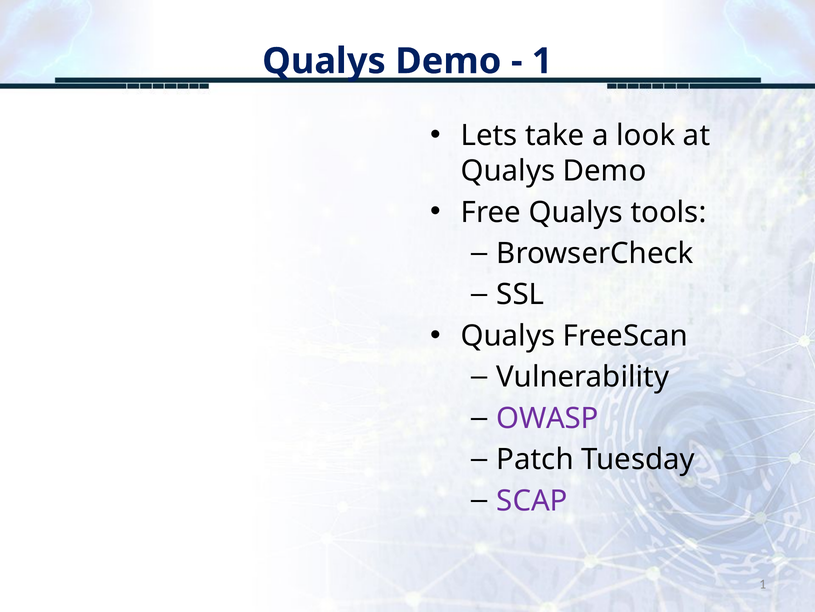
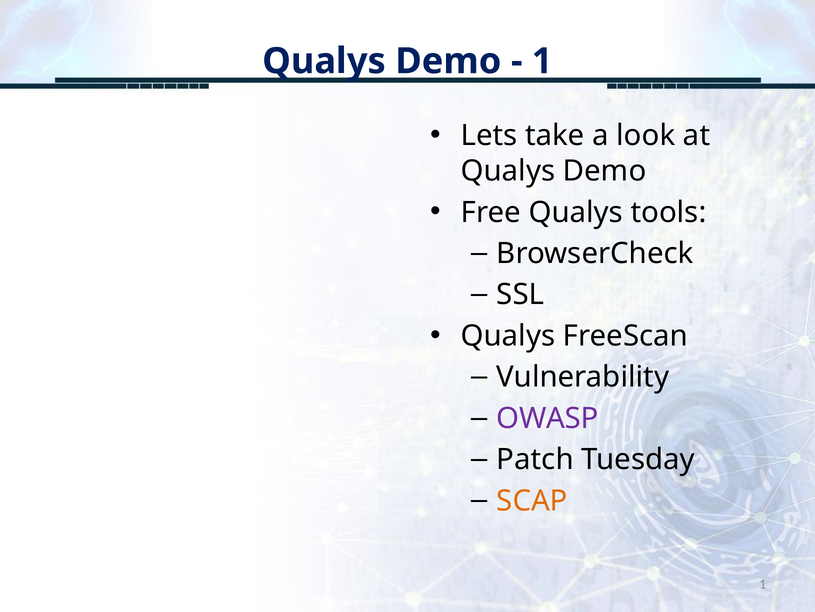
SCAP colour: purple -> orange (532, 500)
